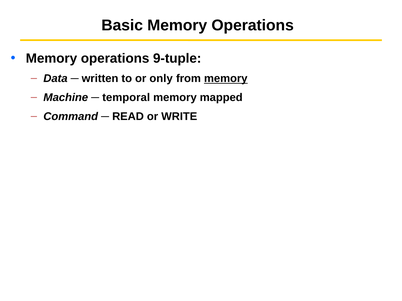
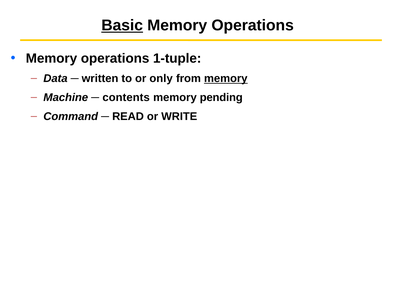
Basic underline: none -> present (122, 26)
9-tuple: 9-tuple -> 1-tuple (177, 59)
temporal: temporal -> contents (126, 98)
mapped: mapped -> pending (221, 98)
